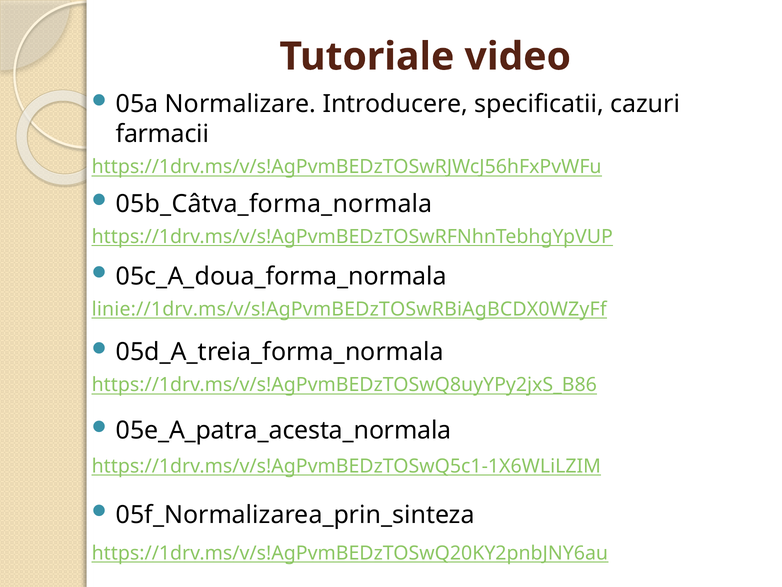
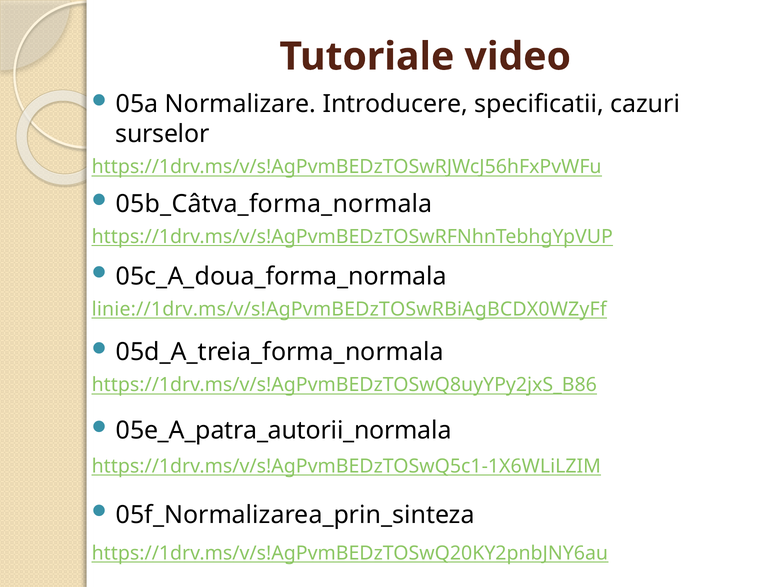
farmacii: farmacii -> surselor (162, 134)
05e_A_patra_acesta_normala: 05e_A_patra_acesta_normala -> 05e_A_patra_autorii_normala (284, 430)
